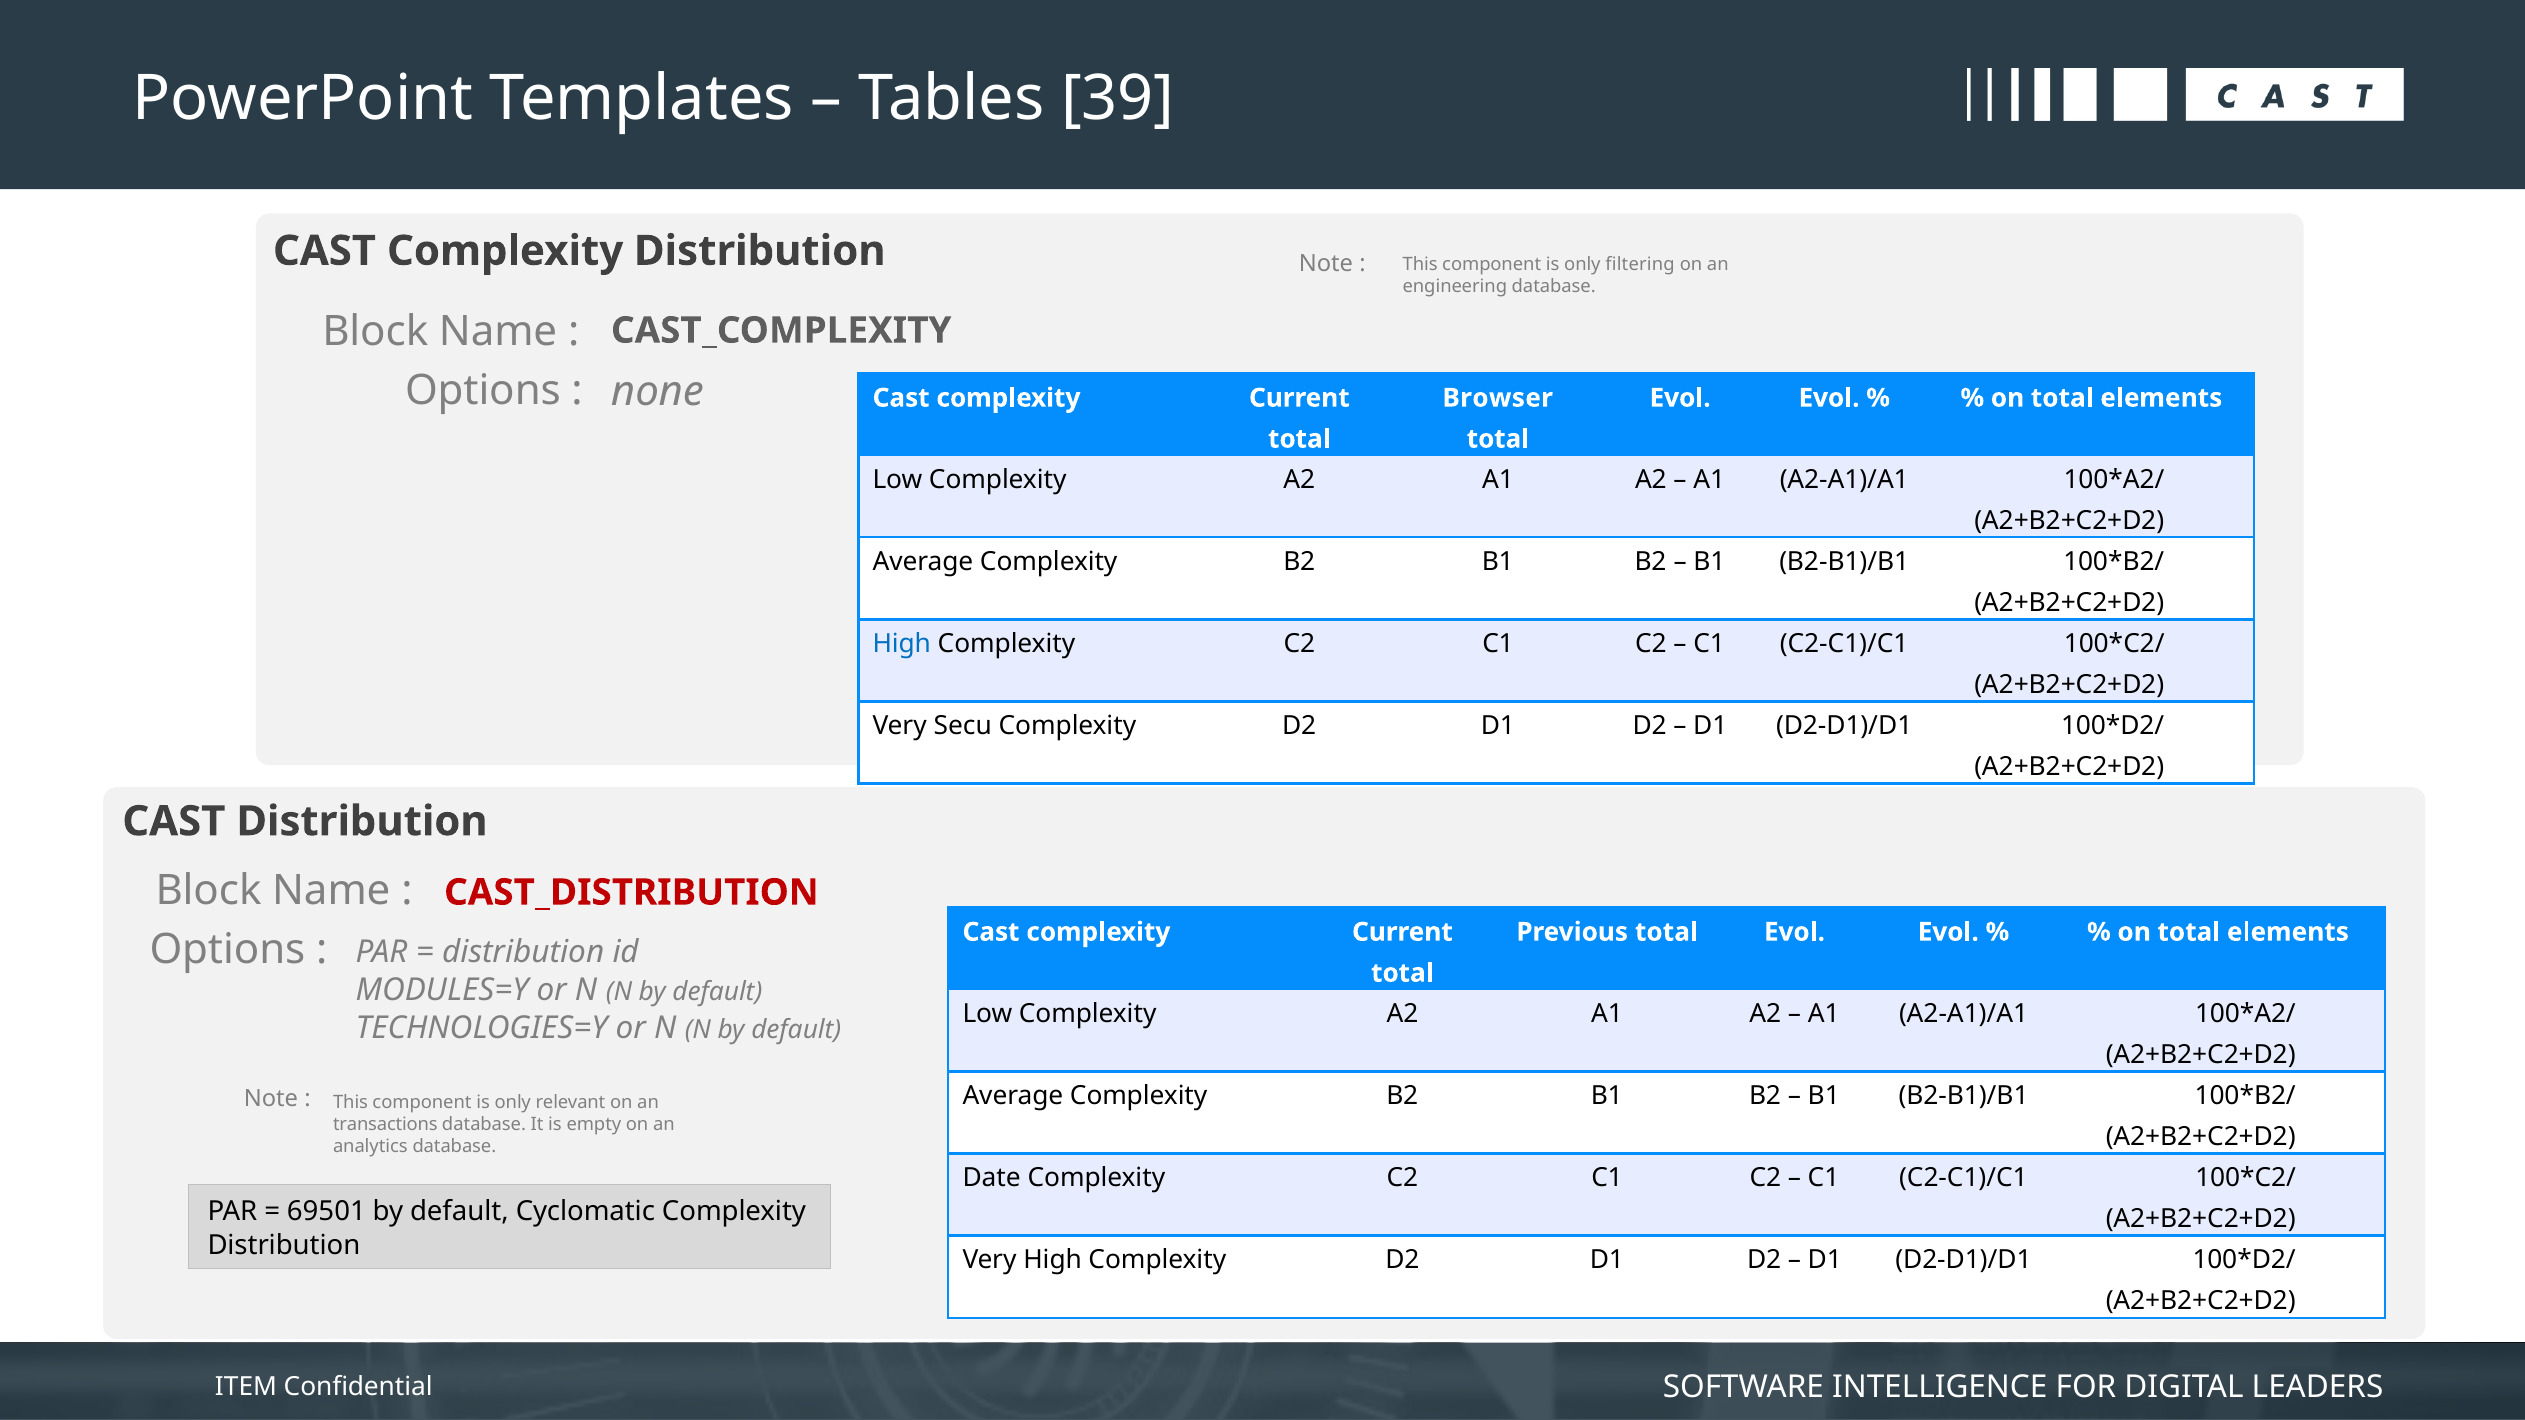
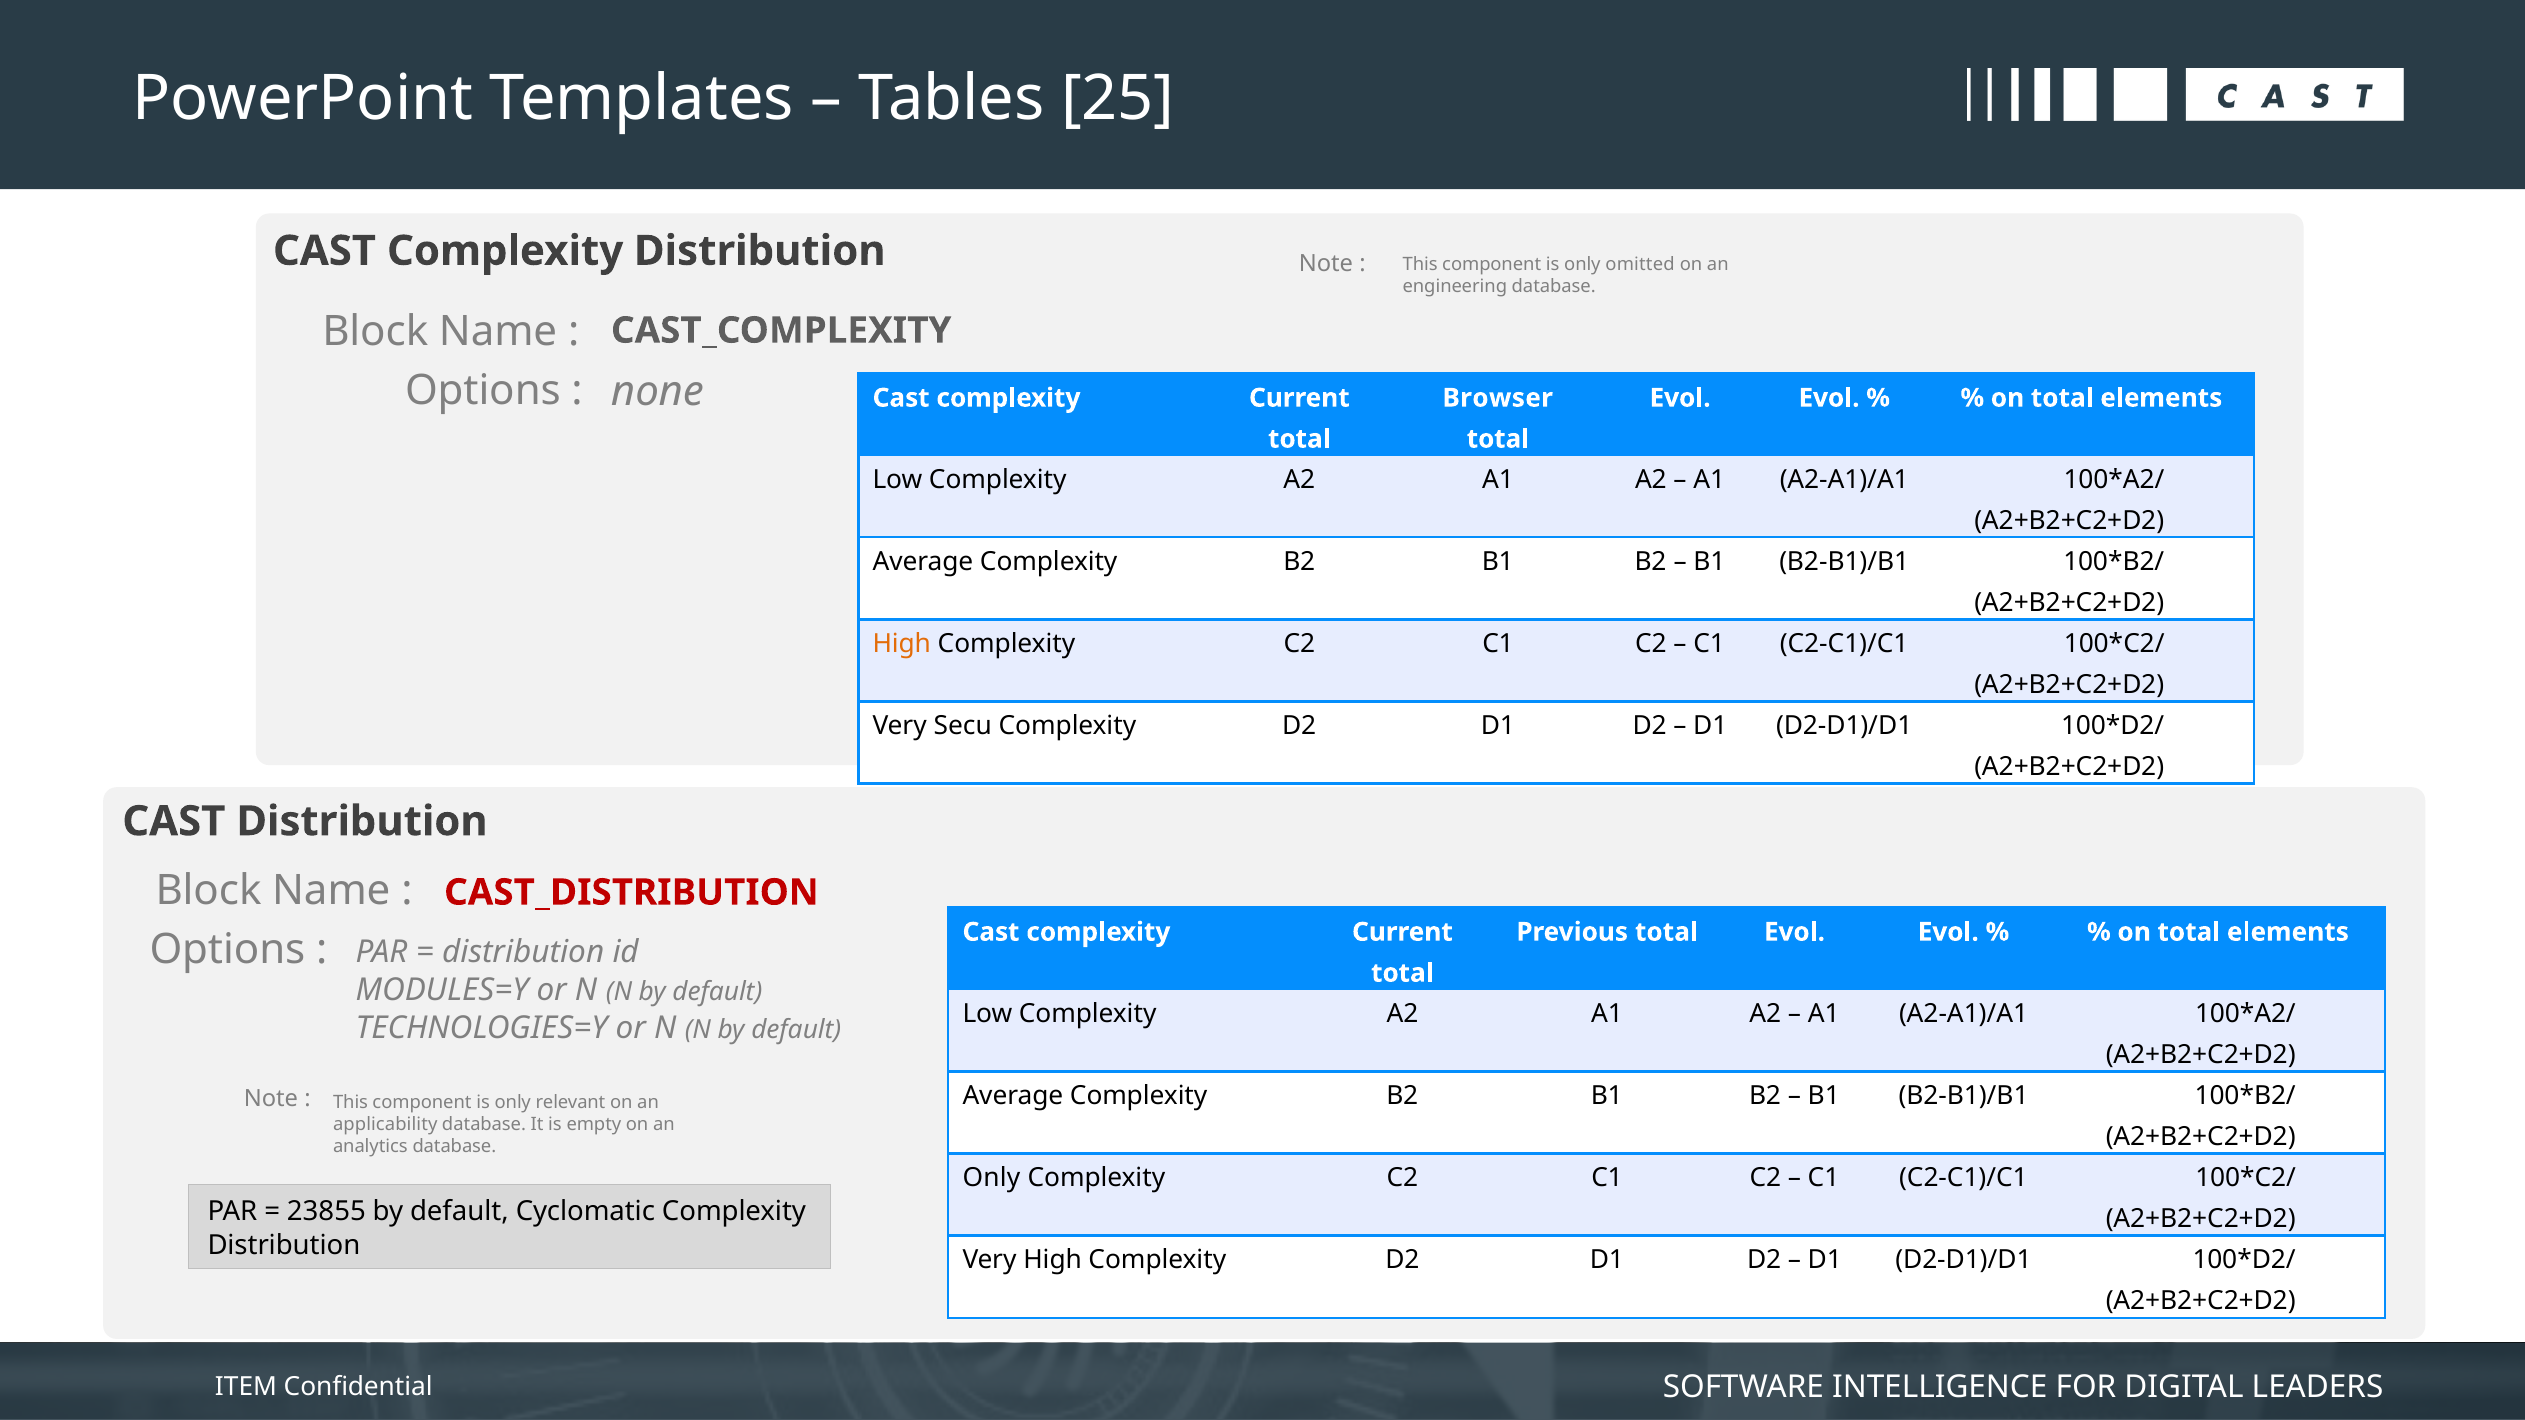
39: 39 -> 25 (1118, 98)
filtering: filtering -> omitted (1640, 265)
High colour: blue -> orange (902, 644)
transactions: transactions -> applicability (385, 1125)
Date: Date -> Only (992, 1178)
69501: 69501 -> 23855 (326, 1212)
